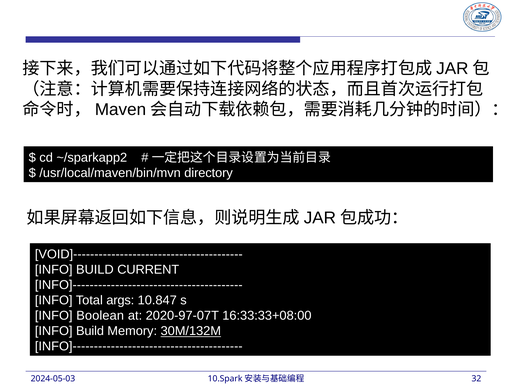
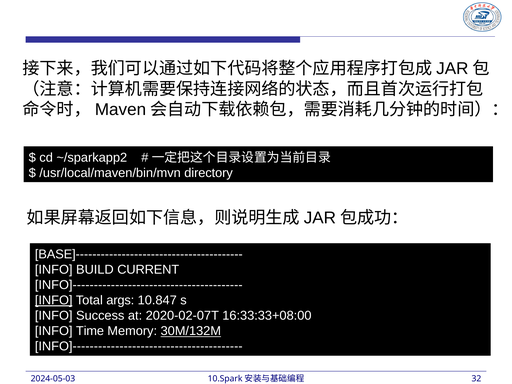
VOID]----------------------------------------: VOID]---------------------------------------- -> BASE]---------------------------------------- (139, 254)
INFO underline: none -> present (54, 300)
Boolean: Boolean -> Success (100, 316)
2020-97-07T: 2020-97-07T -> 2020-02-07T (182, 316)
Build: Build -> Time (90, 331)
